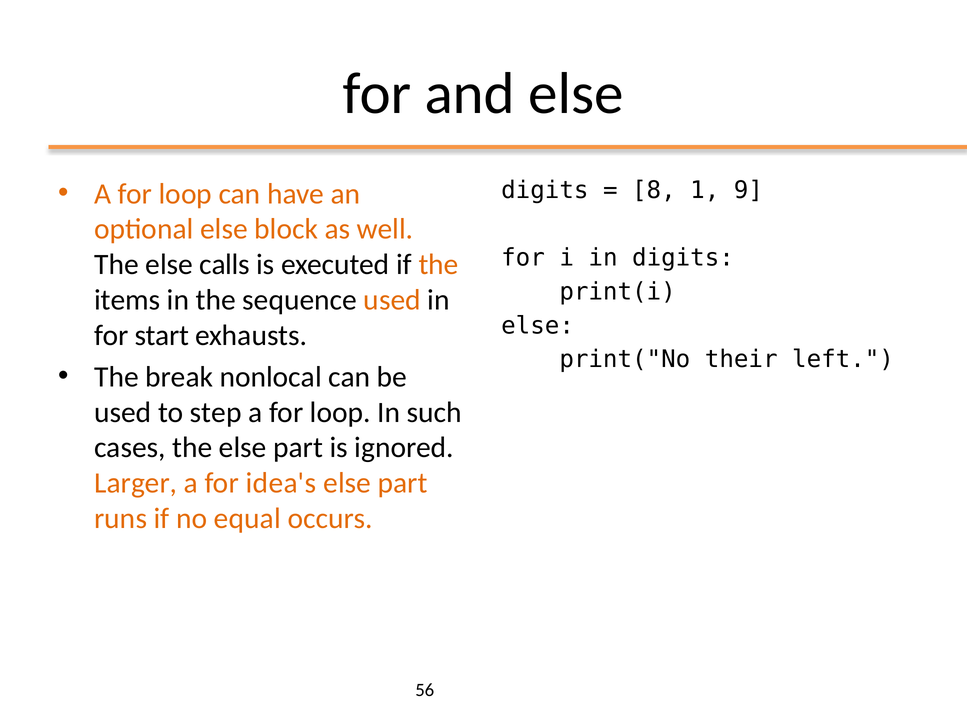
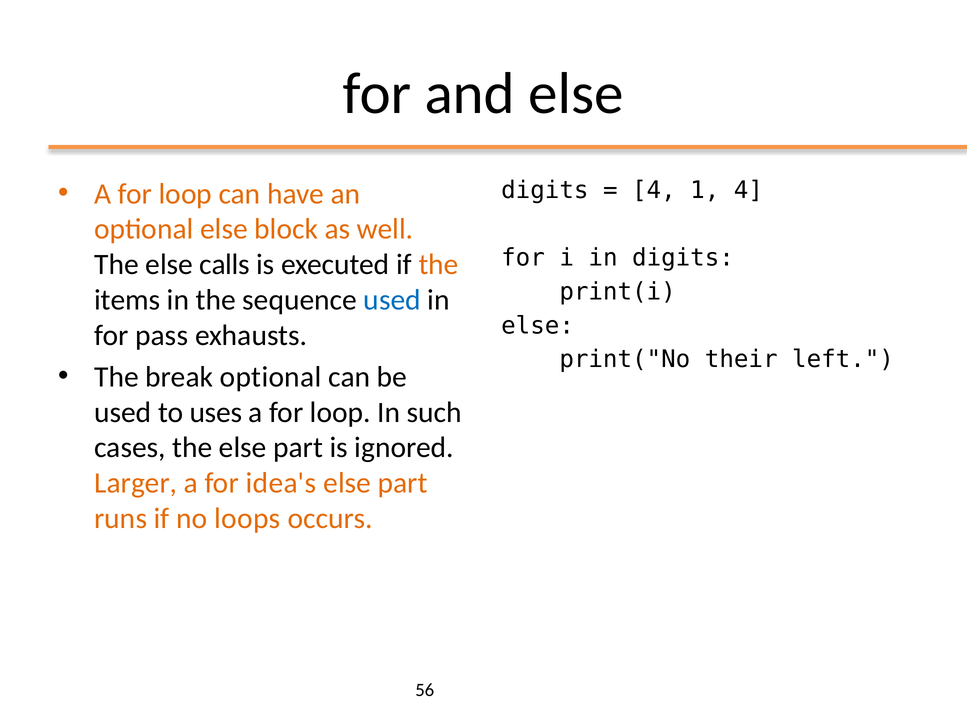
8: 8 -> 4 (654, 190)
1 9: 9 -> 4 (748, 190)
used colour: orange -> blue (392, 300)
start: start -> pass (162, 336)
break nonlocal: nonlocal -> optional (271, 377)
step: step -> uses (216, 412)
equal: equal -> loops (247, 519)
